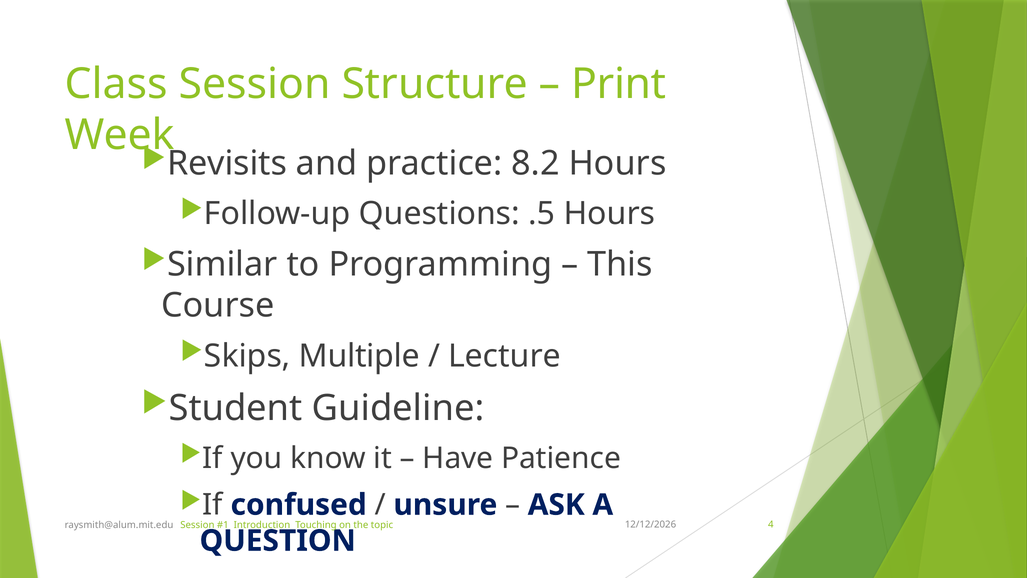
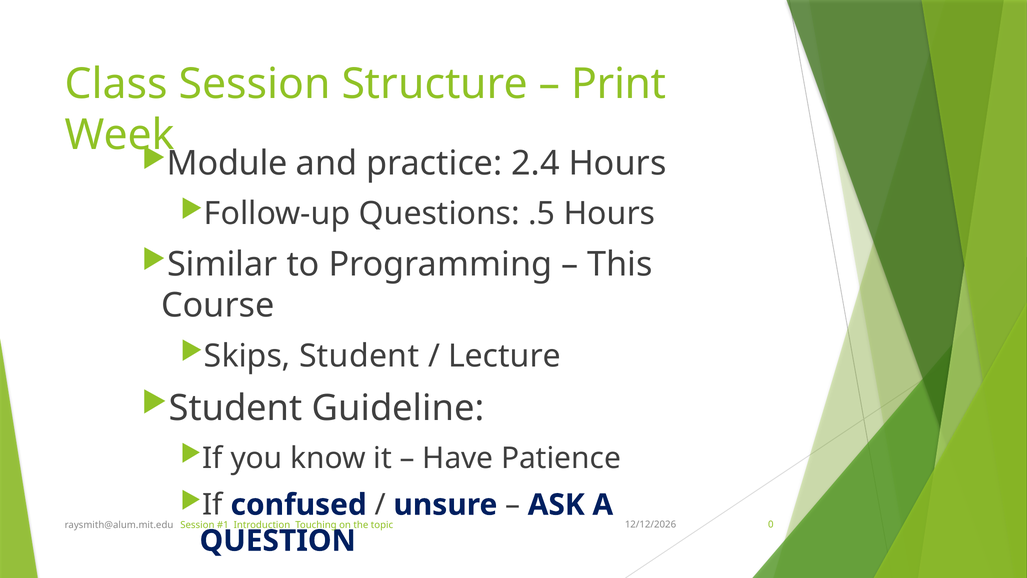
Revisits: Revisits -> Module (227, 163)
8.2: 8.2 -> 2.4 (536, 163)
Skips Multiple: Multiple -> Student (359, 356)
4: 4 -> 0 (771, 524)
